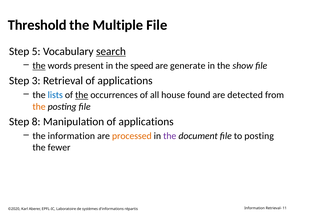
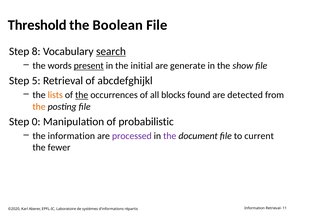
Multiple: Multiple -> Boolean (118, 25)
5: 5 -> 8 (36, 51)
the underline: present -> none (39, 66)
present underline: none -> present (89, 66)
speed: speed -> initial (142, 66)
3: 3 -> 5 (36, 81)
Retrieval of applications: applications -> abcdefghijkl (125, 81)
lists colour: blue -> orange (55, 95)
house: house -> blocks (173, 95)
8: 8 -> 0 (36, 121)
Manipulation of applications: applications -> probabilistic (146, 121)
processed colour: orange -> purple (132, 136)
to posting: posting -> current (259, 136)
